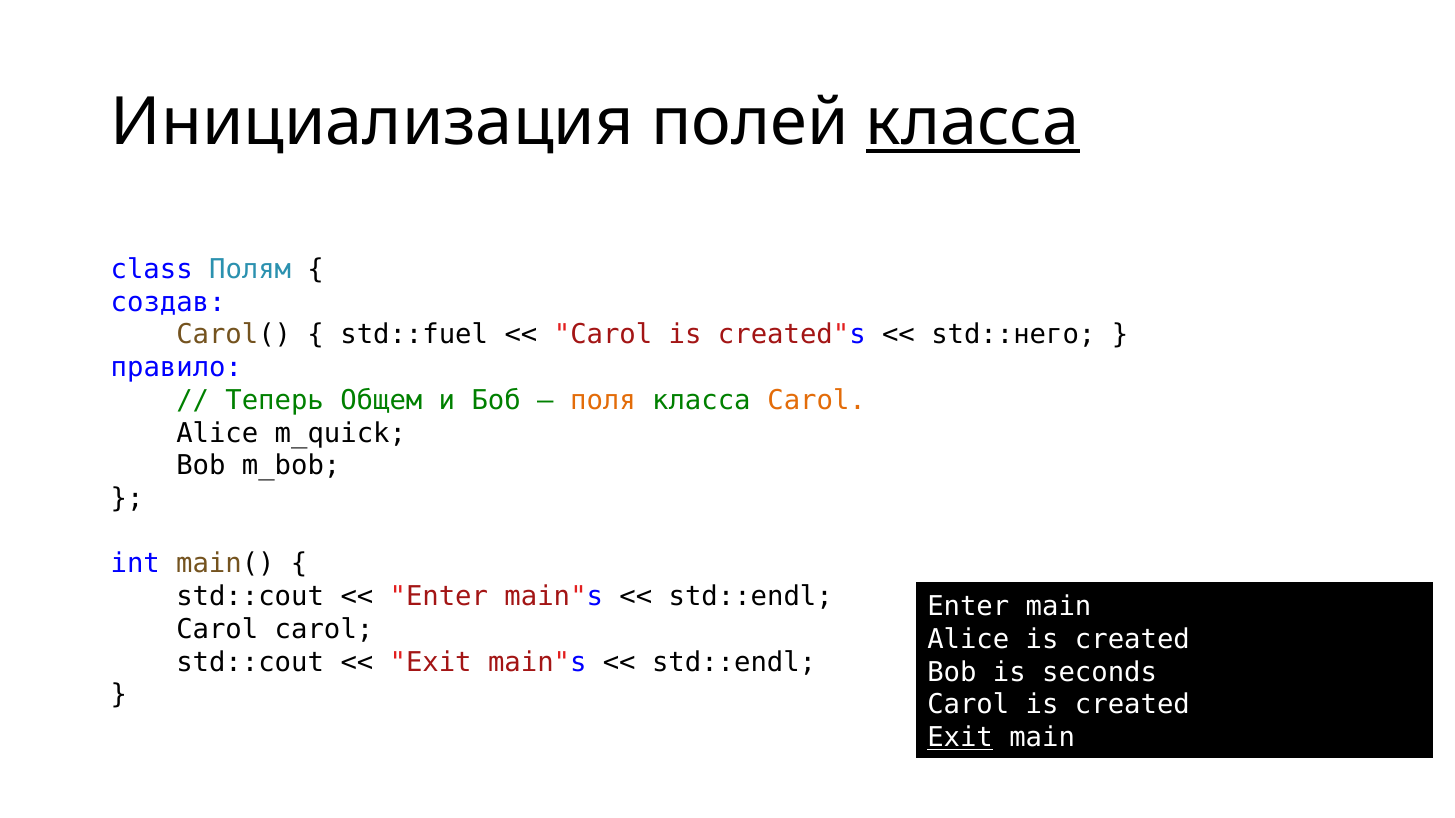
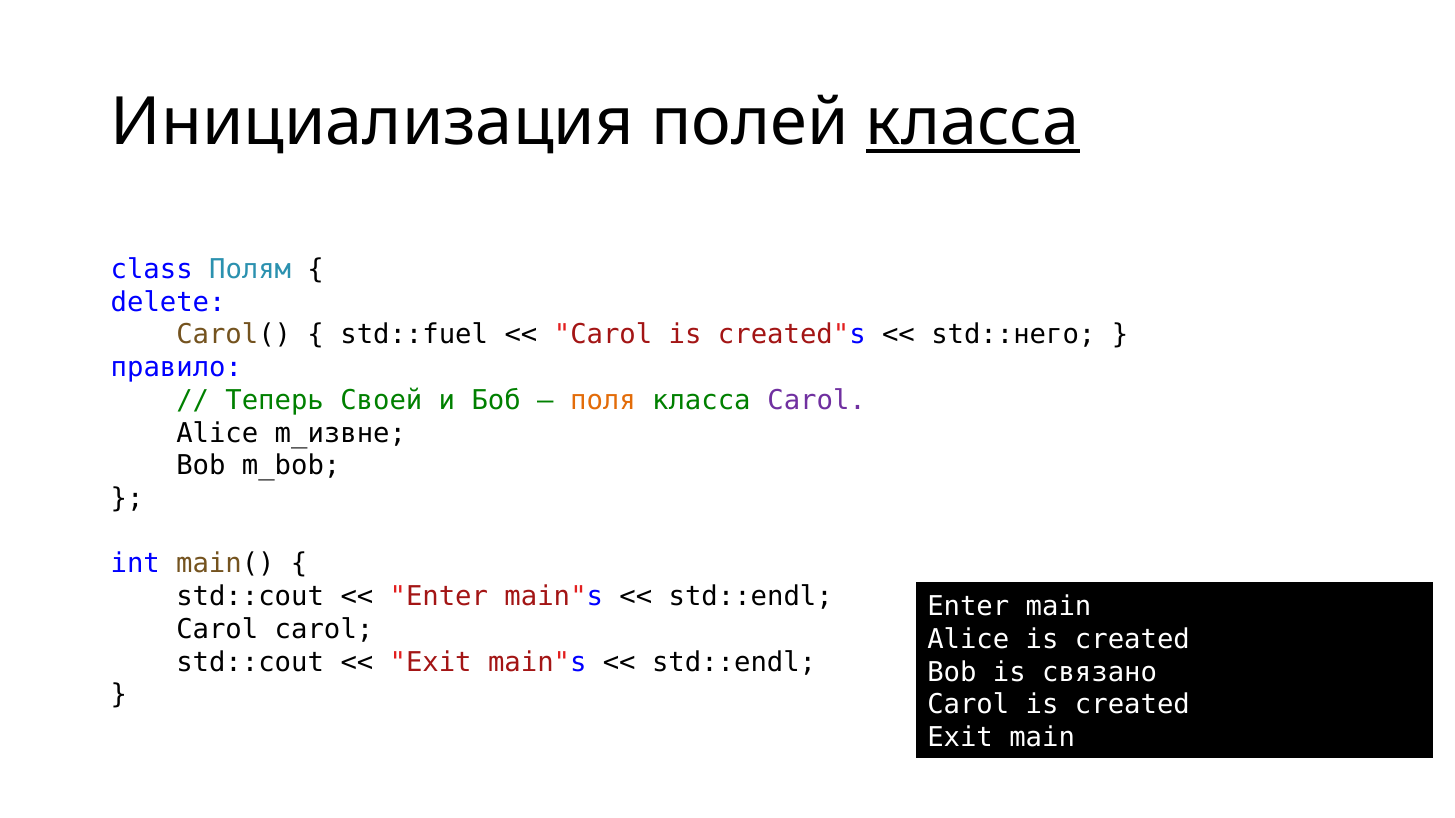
создав: создав -> delete (168, 302)
Общем: Общем -> Своей (381, 401)
Carol colour: orange -> purple (817, 401)
m_quick: m_quick -> m_извне (340, 433)
seconds: seconds -> связано (1100, 673)
Exit underline: present -> none (960, 738)
